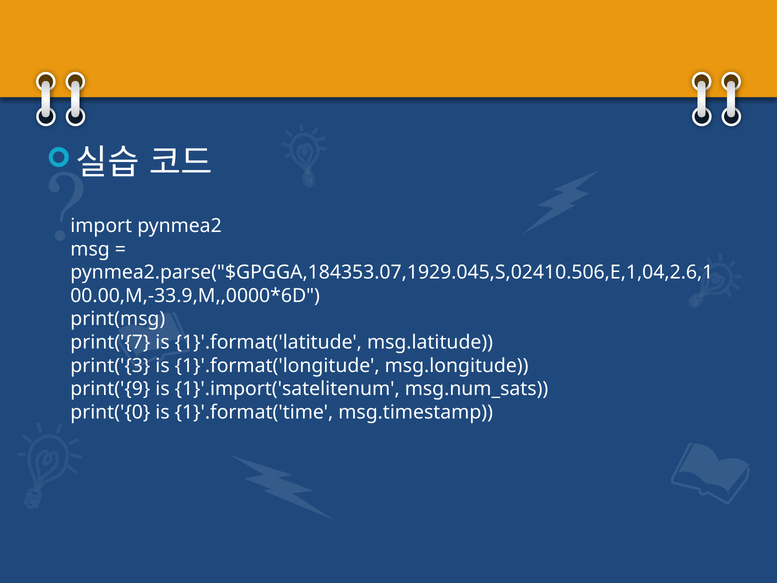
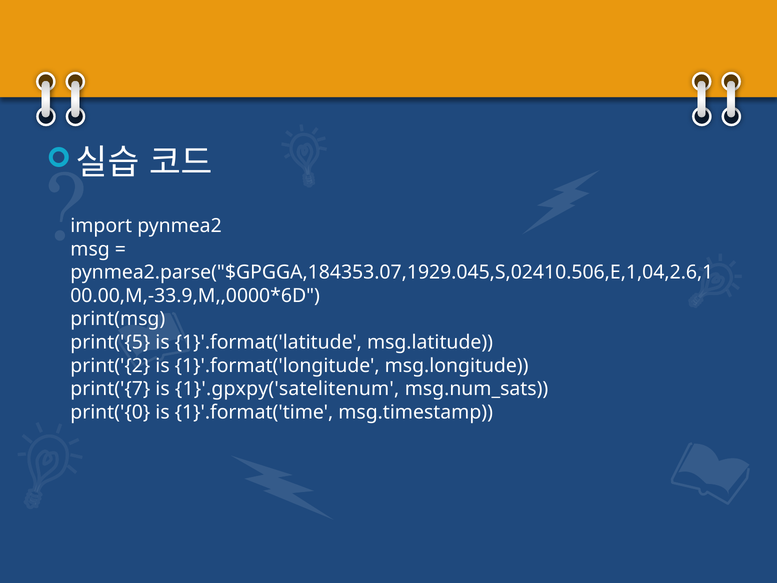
print('{7: print('{7 -> print('{5 (110, 342)
print('{3: print('{3 -> print('{2 (110, 366)
print('{9: print('{9 -> print('{7 (110, 389)
1}'.import('satelitenum: 1}'.import('satelitenum -> 1}'.gpxpy('satelitenum (287, 389)
